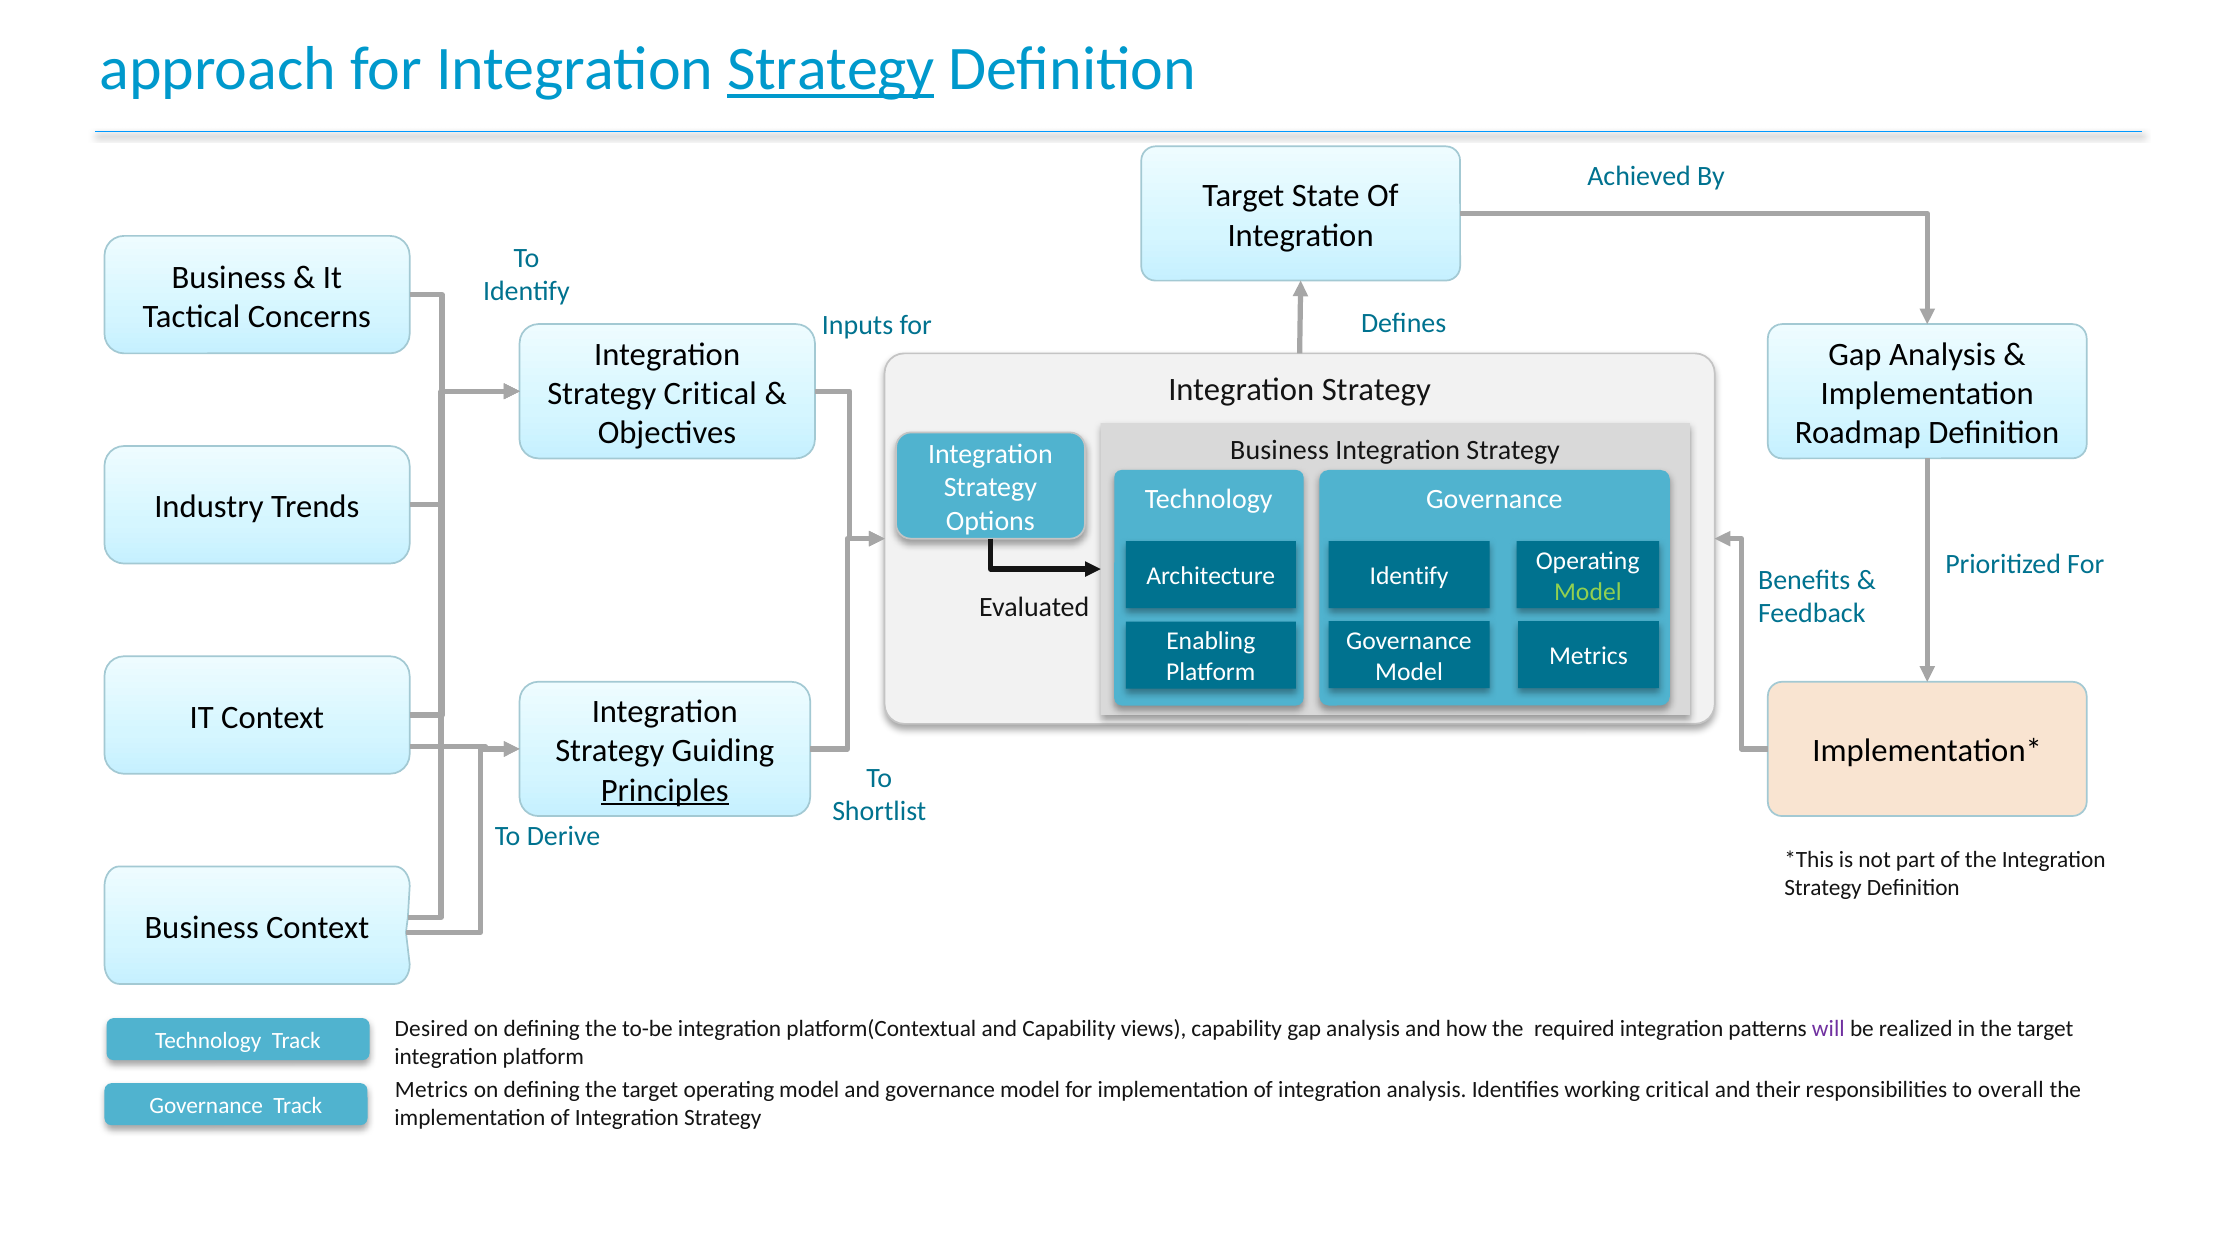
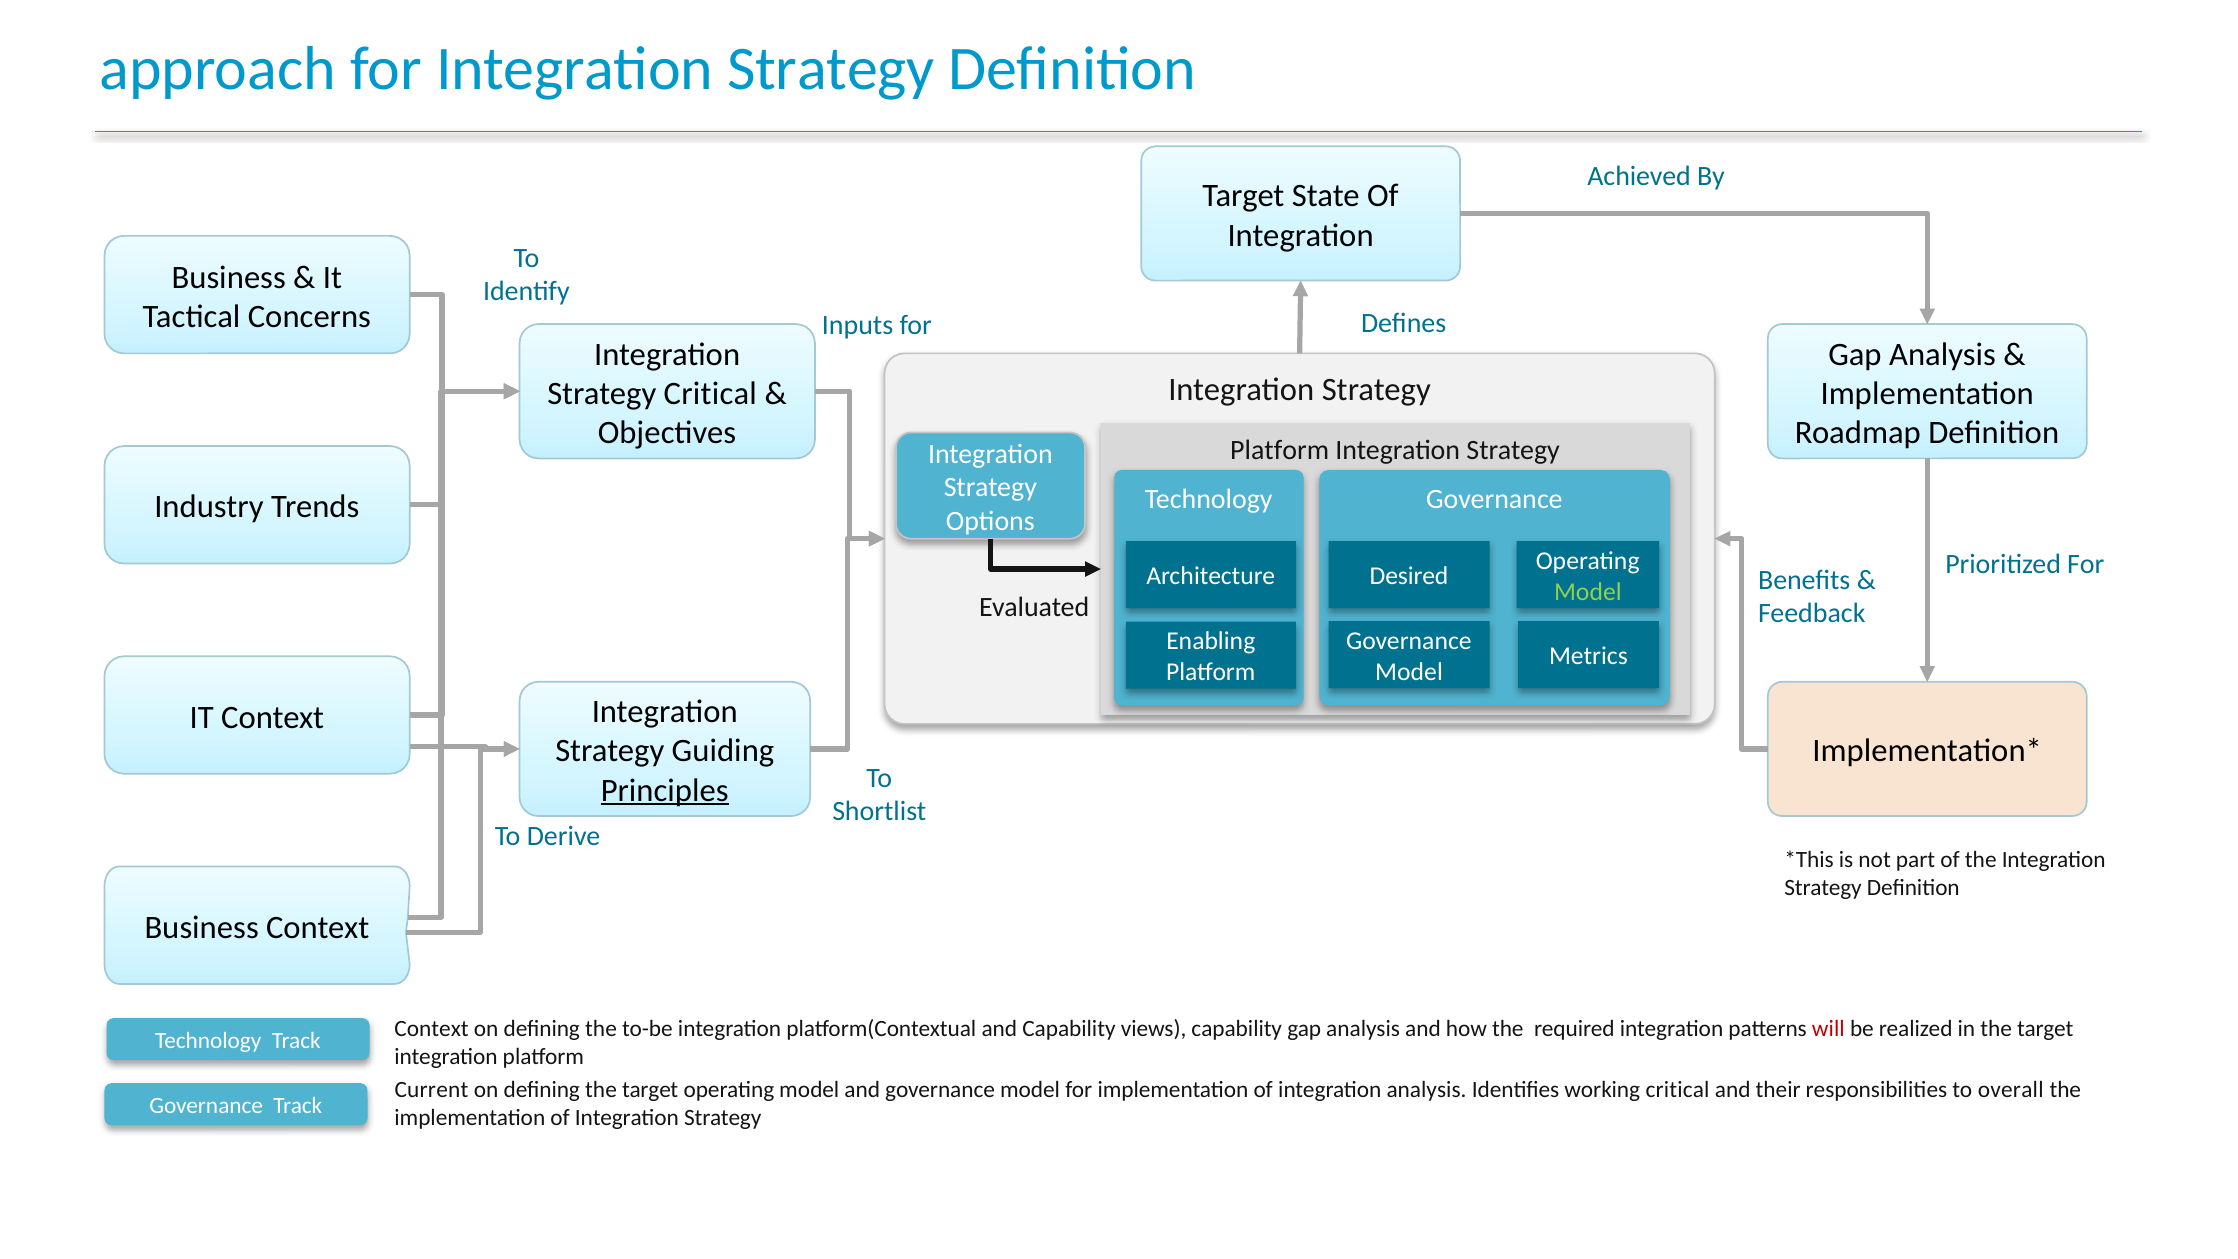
Strategy underline: present -> none (831, 69)
Business: Business -> Platform (1280, 450)
Identify: Identify -> Desired (1409, 576)
Desired: Desired -> Context (432, 1028)
will colour: purple -> red (1828, 1028)
Metrics: Metrics -> Current (431, 1090)
